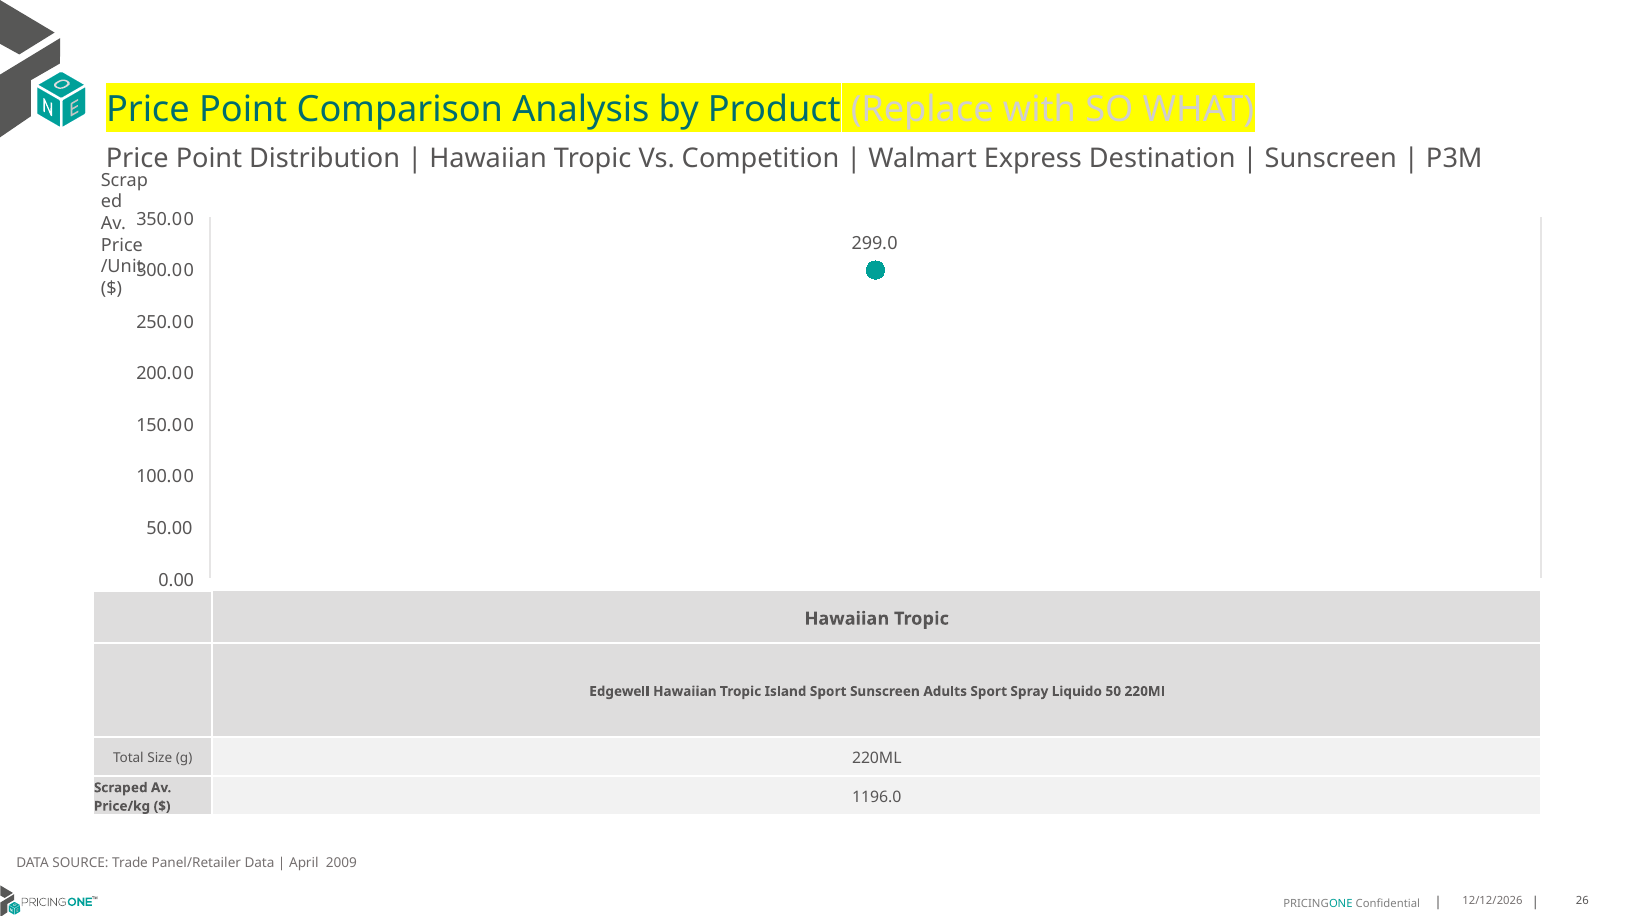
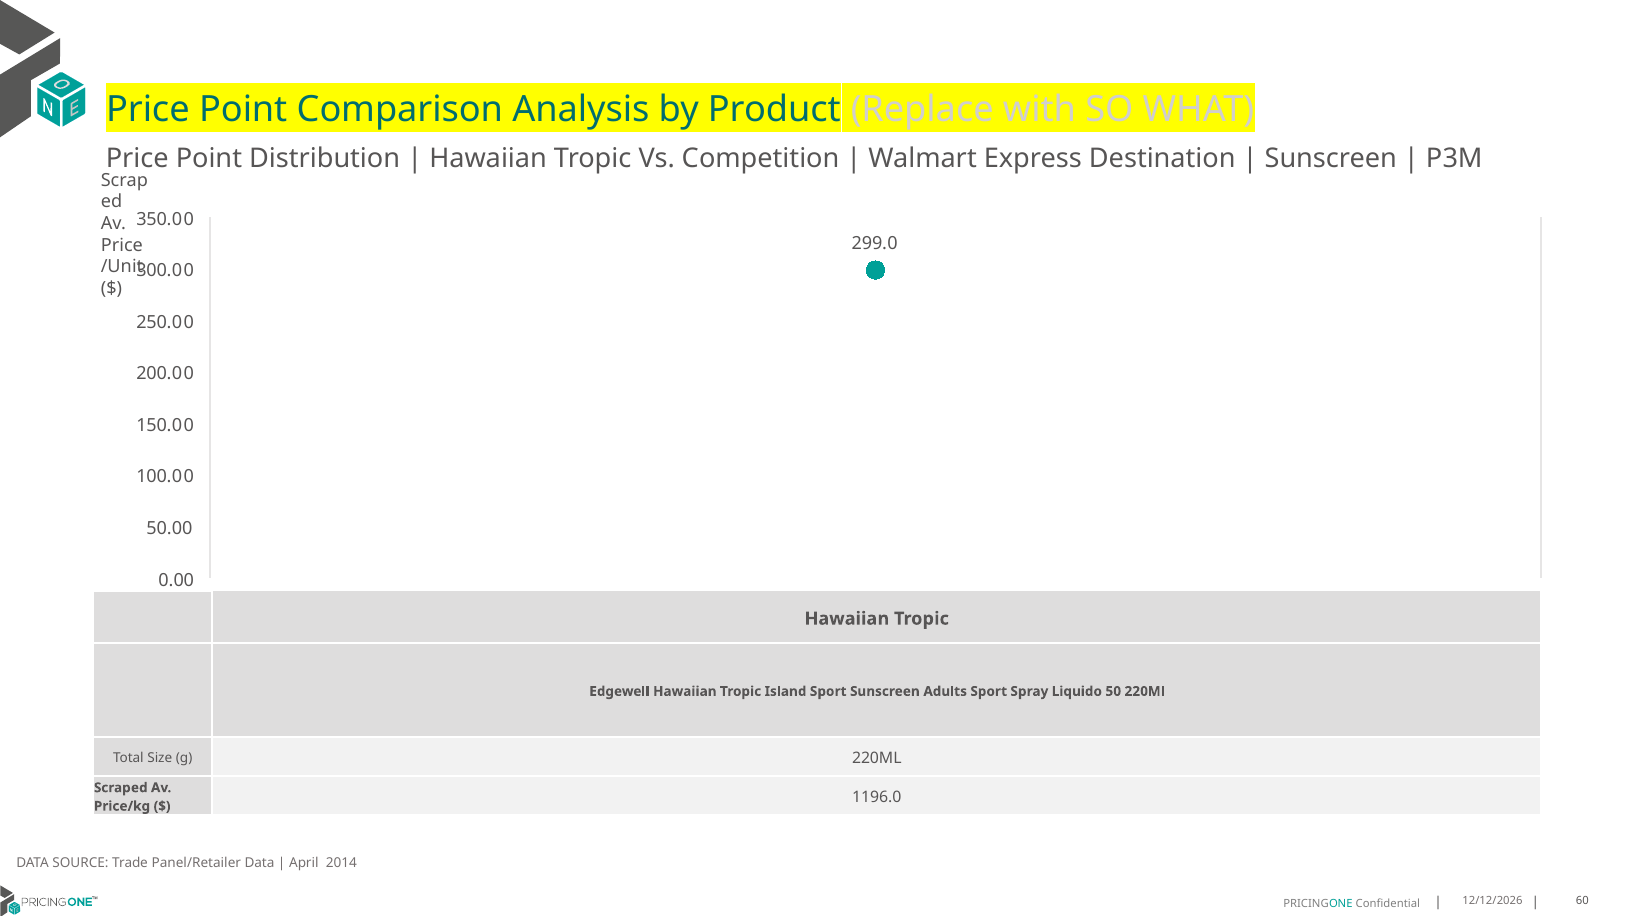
2009: 2009 -> 2014 (341, 863)
26: 26 -> 60 (1582, 901)
